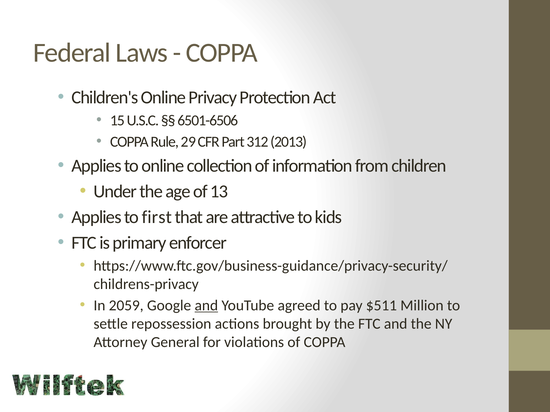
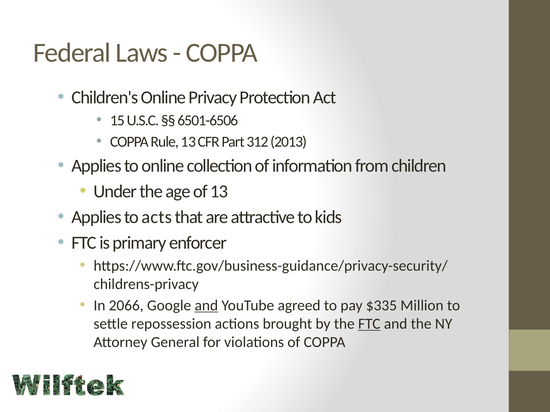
Rule 29: 29 -> 13 (188, 142)
first: first -> acts (157, 217)
2059: 2059 -> 2066 (126, 306)
$511: $511 -> $335 (381, 306)
FTC underline: none -> present (369, 324)
